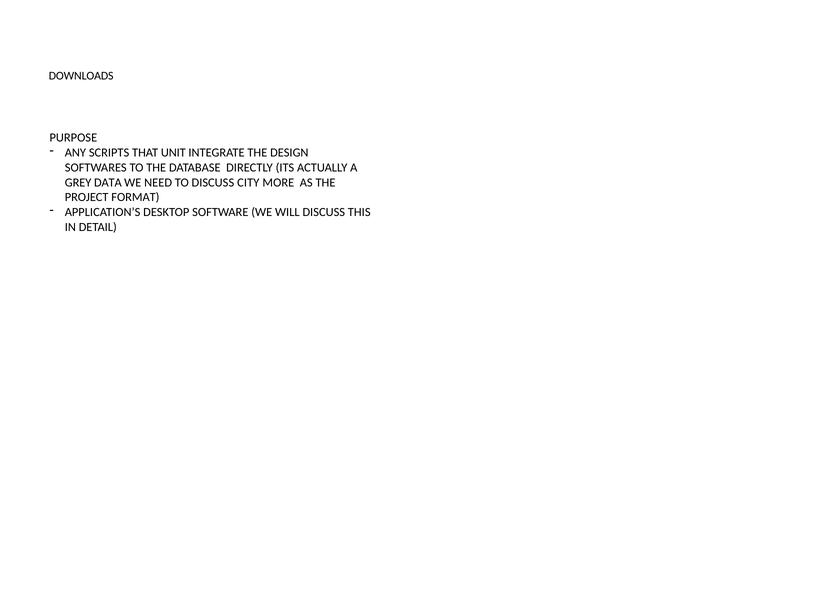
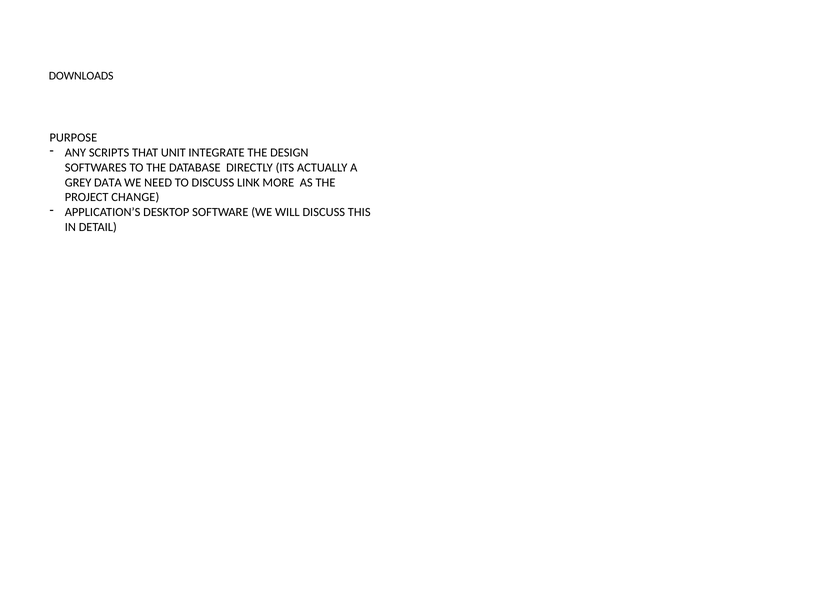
CITY: CITY -> LINK (248, 183)
FORMAT: FORMAT -> CHANGE (135, 198)
